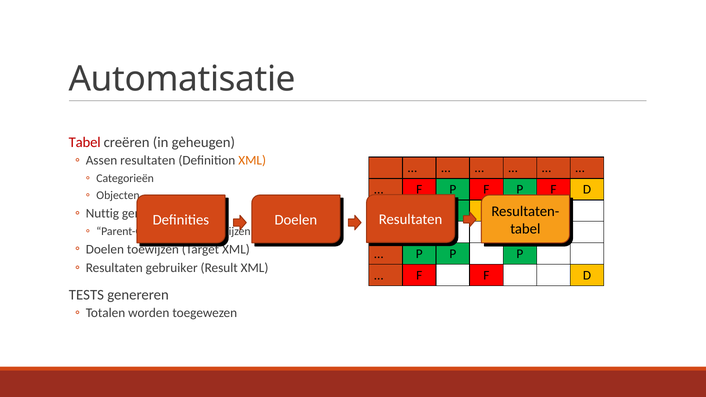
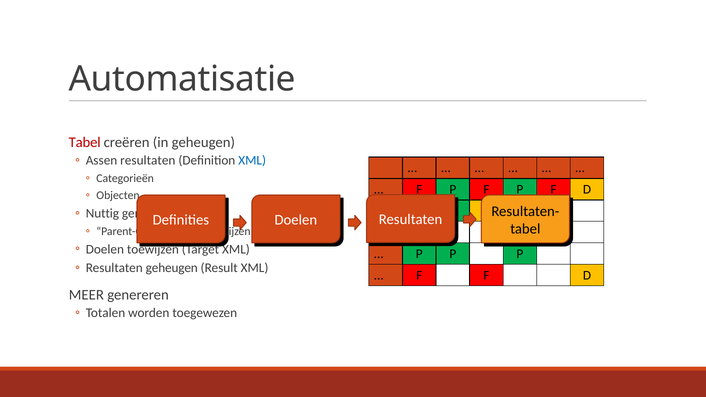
XML colour: orange -> blue (252, 161)
Resultaten gebruiker: gebruiker -> geheugen (172, 268)
TESTS: TESTS -> MEER (86, 295)
